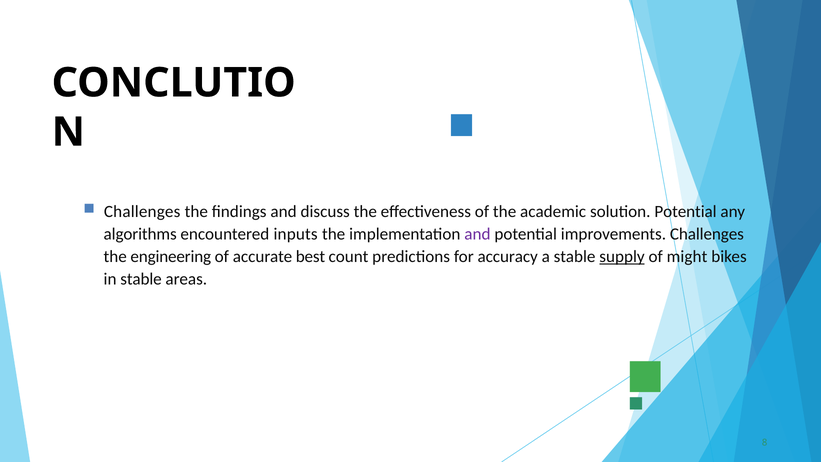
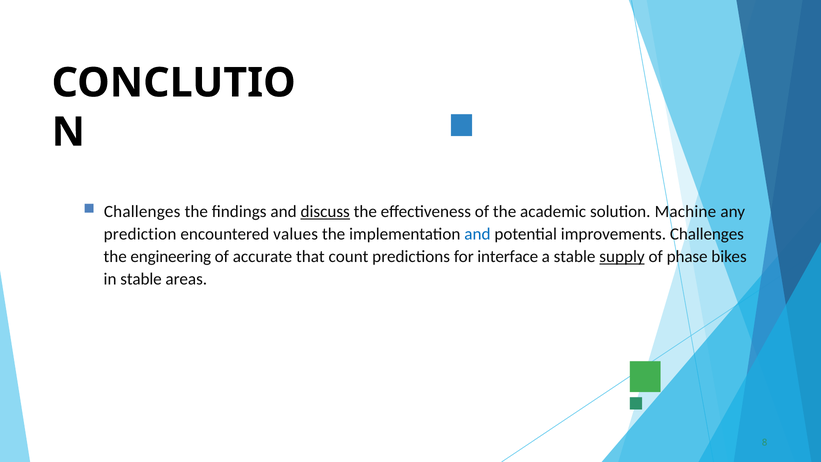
discuss underline: none -> present (325, 211)
solution Potential: Potential -> Machine (685, 211)
algorithms: algorithms -> prediction (140, 234)
inputs: inputs -> values (296, 234)
and colour: purple -> blue (477, 234)
best: best -> that (310, 257)
accuracy: accuracy -> interface (508, 257)
might: might -> phase (687, 257)
